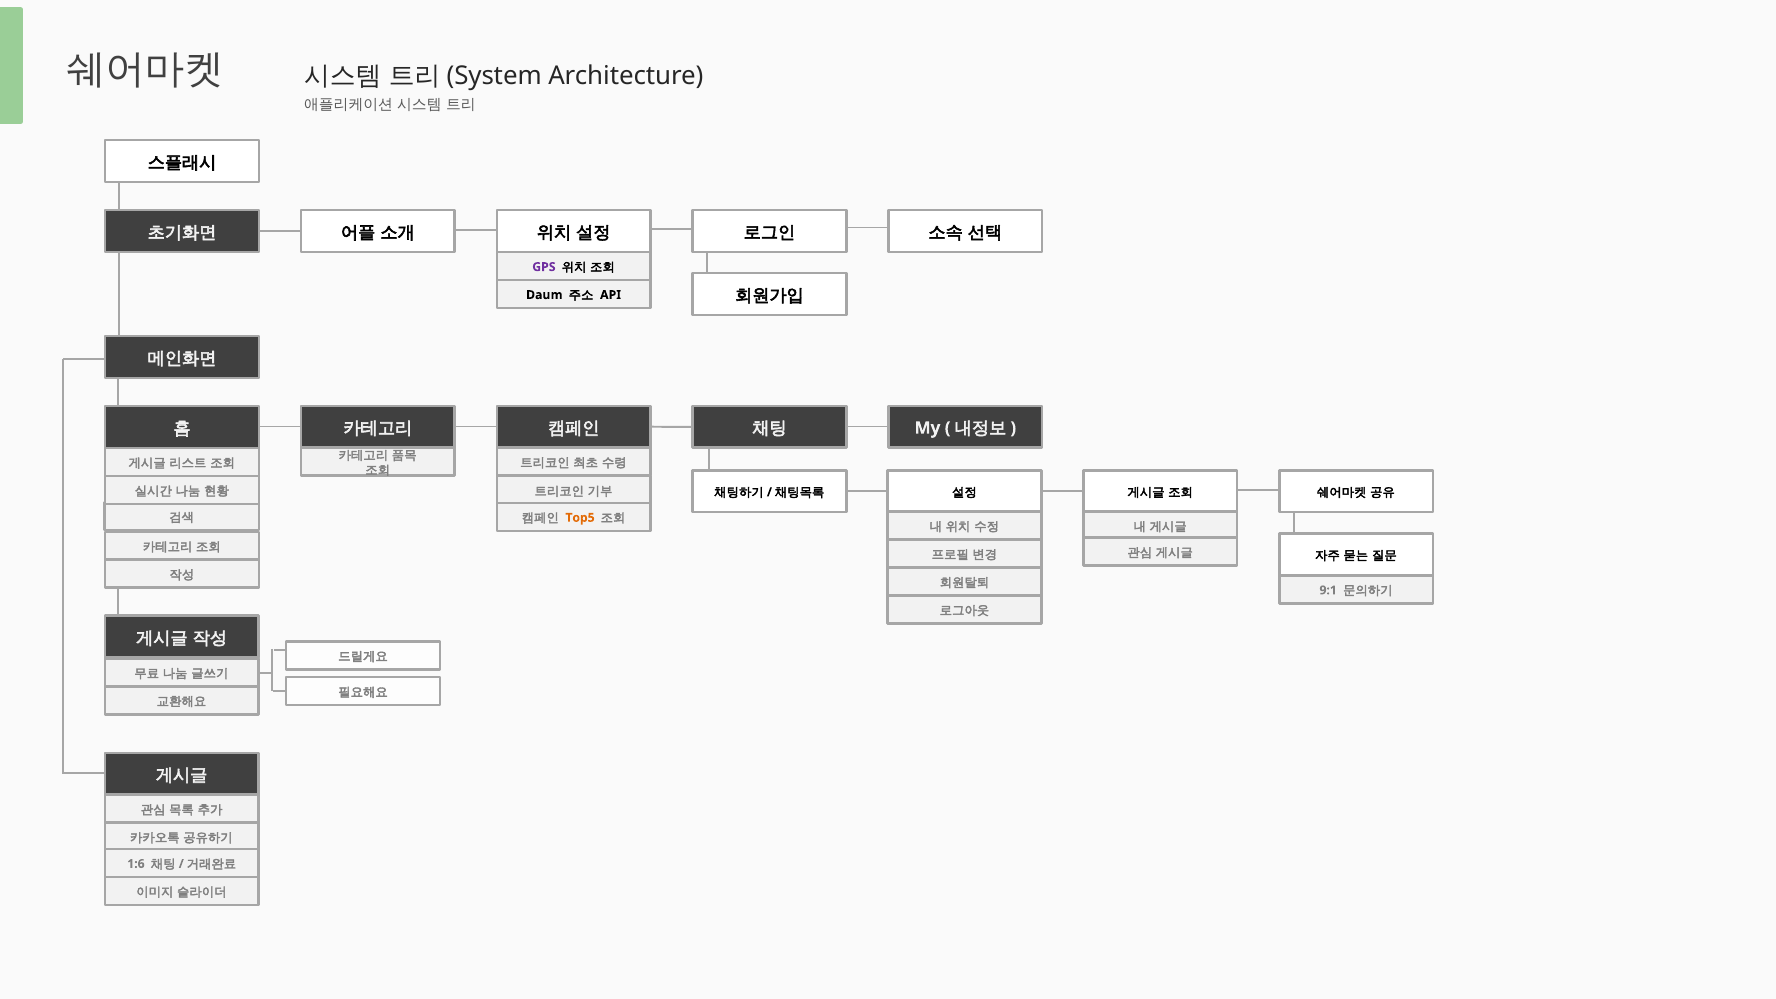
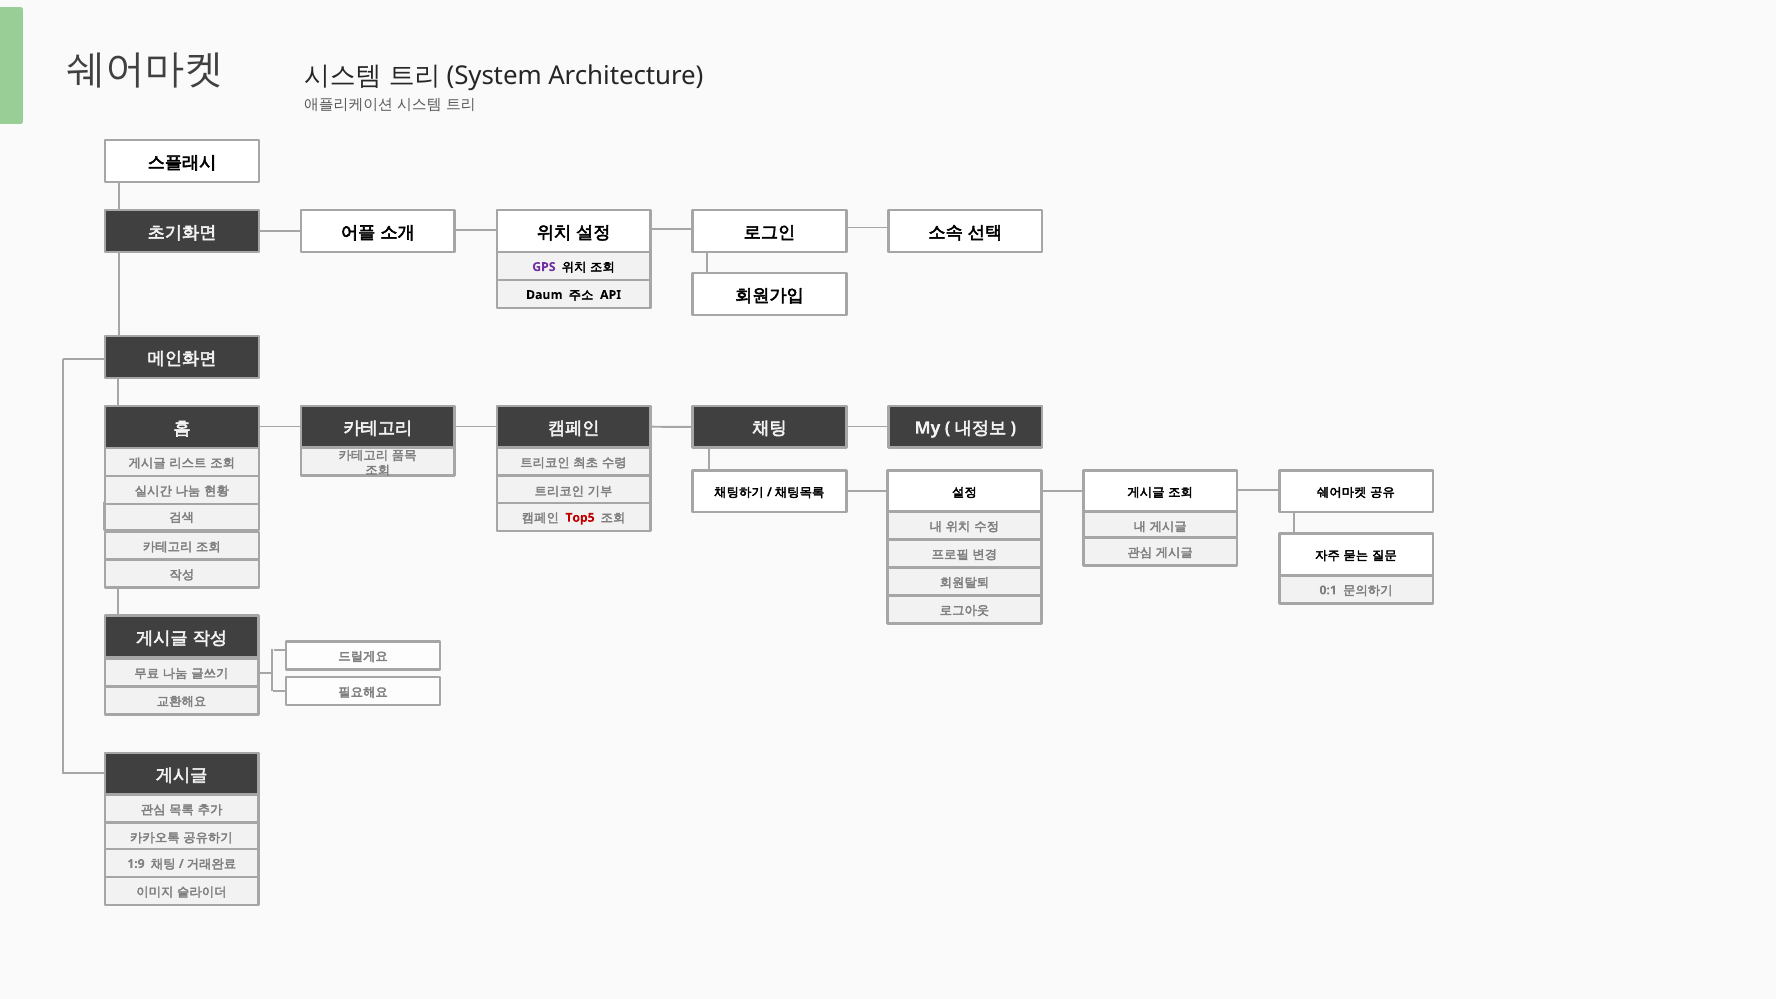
Top5 colour: orange -> red (580, 518)
9:1: 9:1 -> 0:1 (1328, 590)
1:6: 1:6 -> 1:9 (136, 864)
